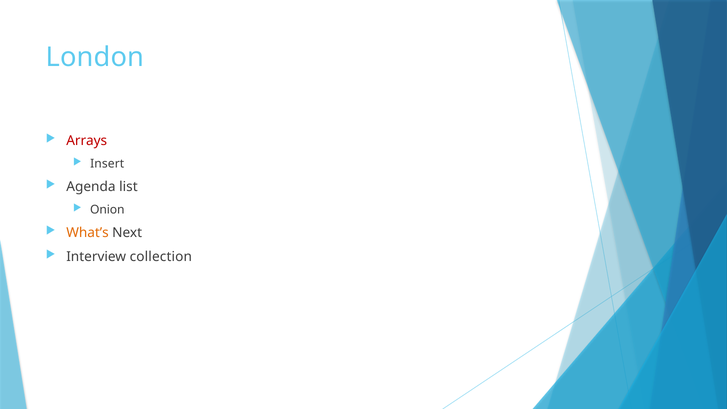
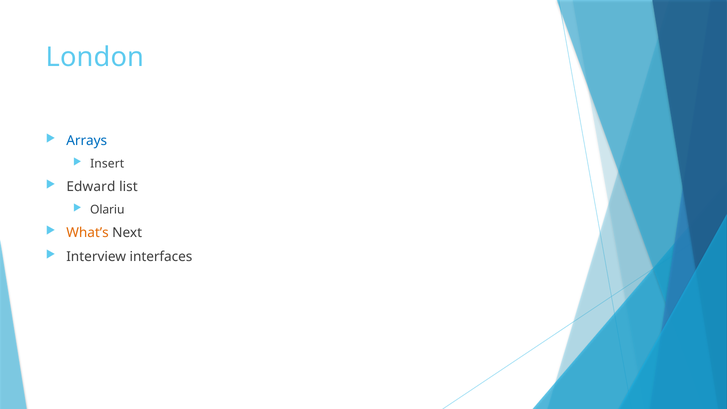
Arrays colour: red -> blue (87, 141)
Agenda: Agenda -> Edward (91, 187)
Onion: Onion -> Olariu (107, 210)
collection: collection -> interfaces (161, 257)
